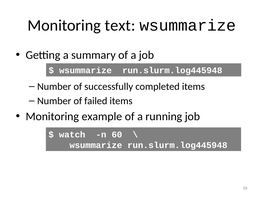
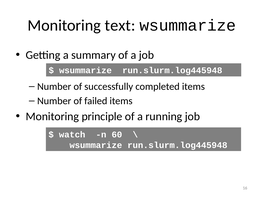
example: example -> principle (102, 117)
